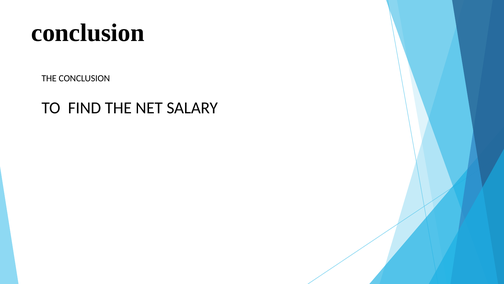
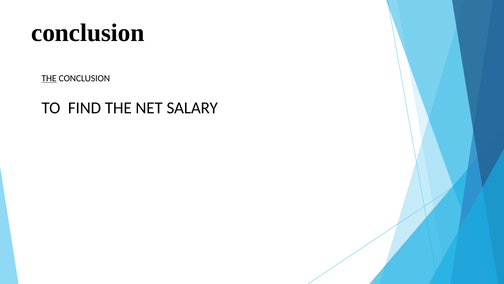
THE underline: none -> present (49, 78)
